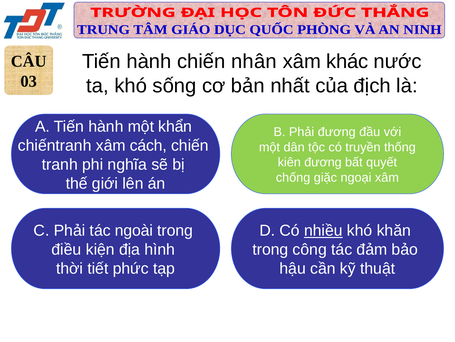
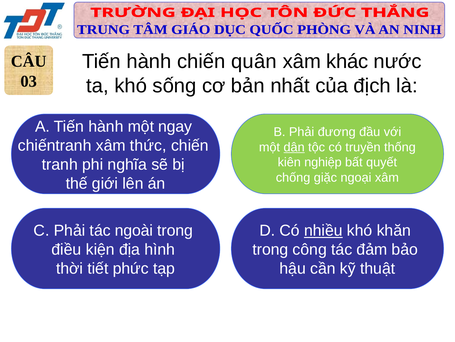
nhân: nhân -> quân (254, 61)
khẩn: khẩn -> ngay (175, 126)
cách: cách -> thức (148, 145)
dân underline: none -> present (294, 147)
kiên đương: đương -> nghiệp (323, 162)
